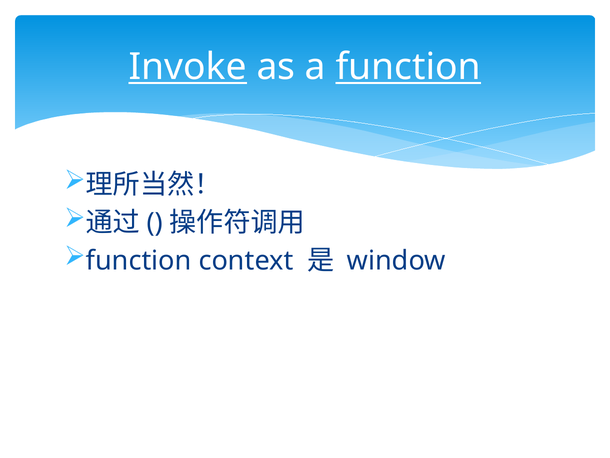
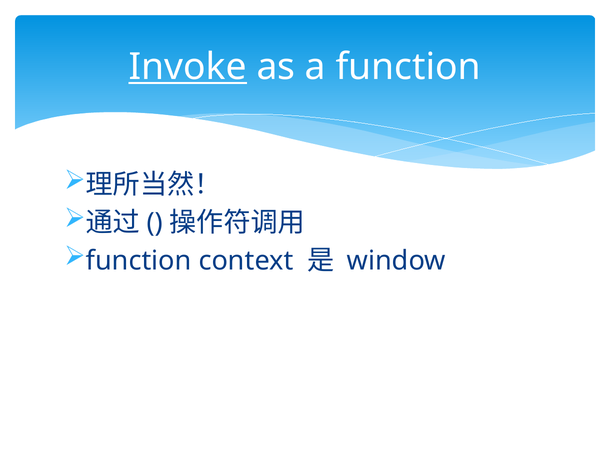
function underline: present -> none (408, 67)
